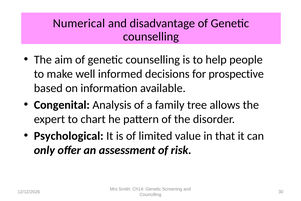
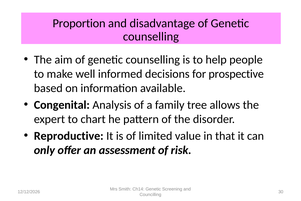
Numerical: Numerical -> Proportion (79, 23)
Psychological: Psychological -> Reproductive (69, 136)
